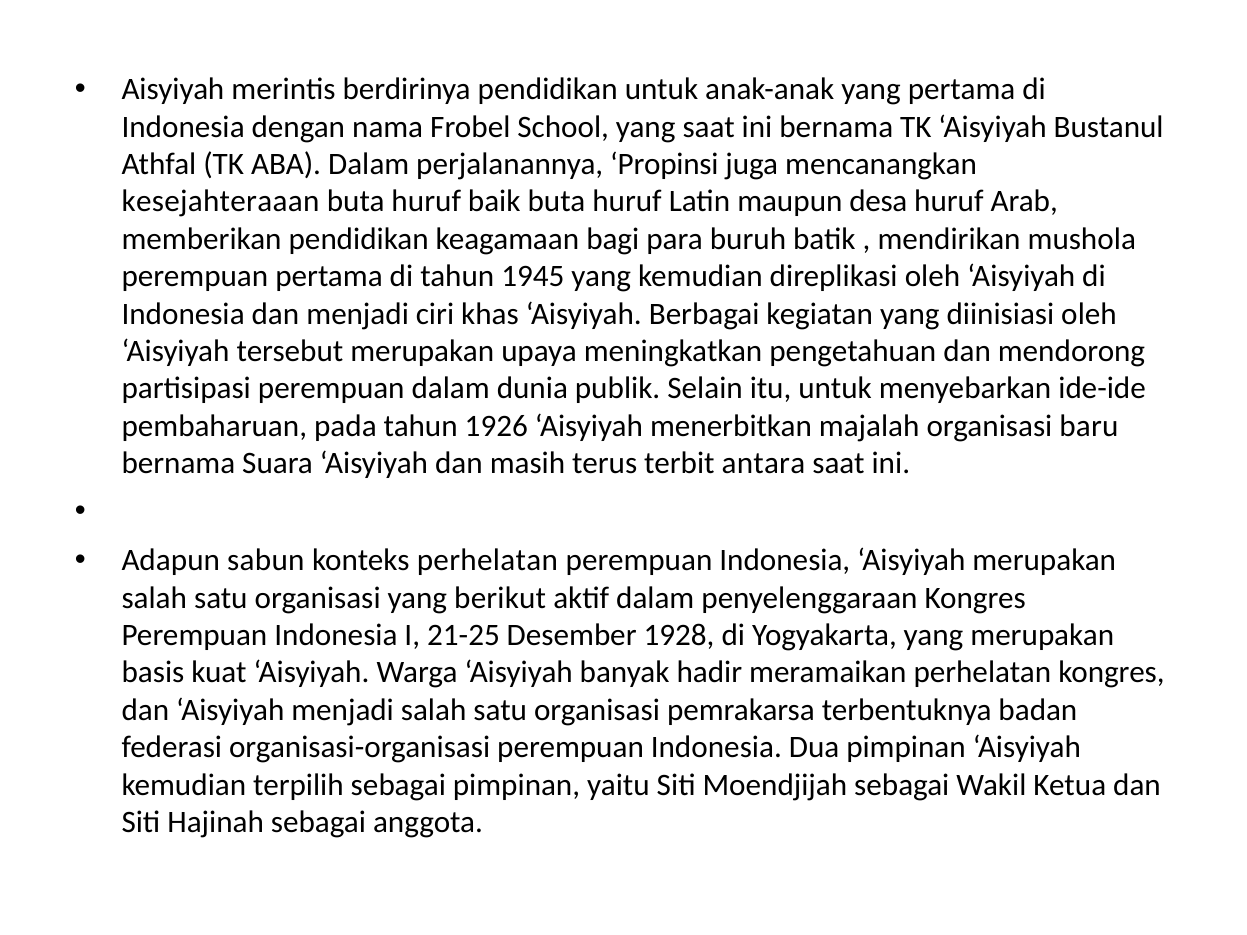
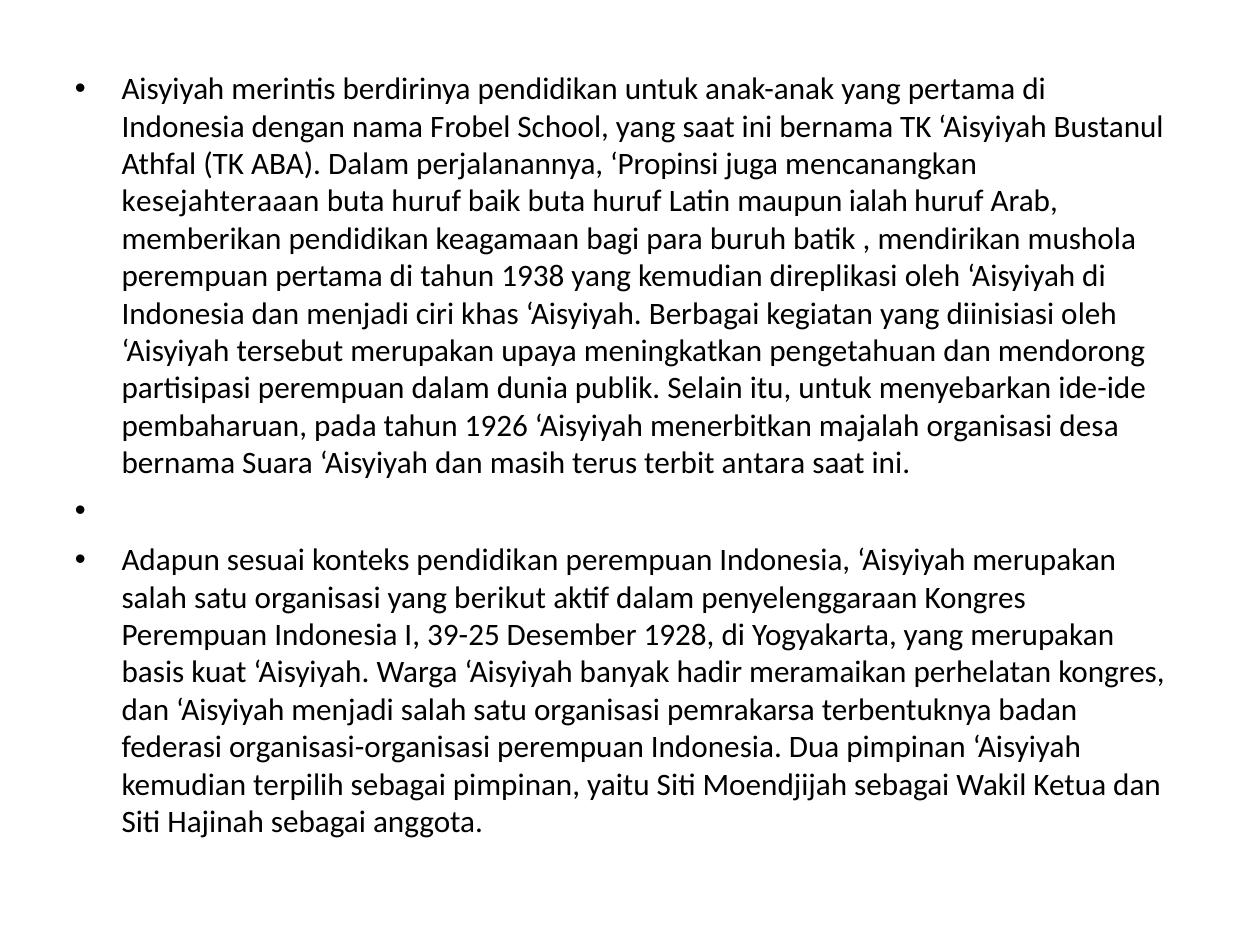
desa: desa -> ialah (878, 202)
1945: 1945 -> 1938 (533, 277)
baru: baru -> desa (1089, 426)
sabun: sabun -> sesuai (266, 561)
konteks perhelatan: perhelatan -> pendidikan (487, 561)
21-25: 21-25 -> 39-25 (463, 635)
